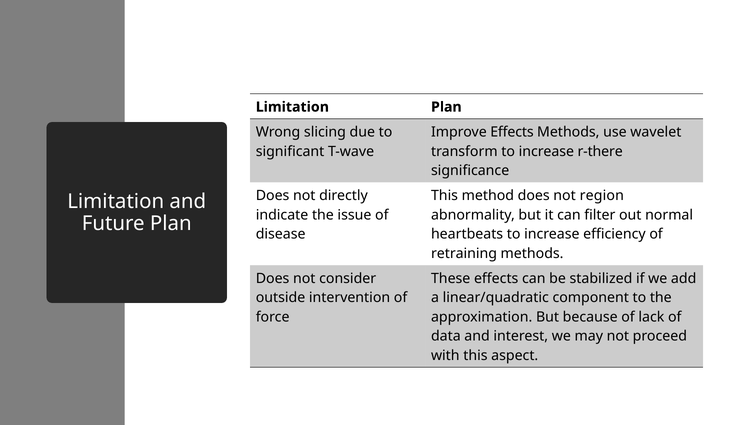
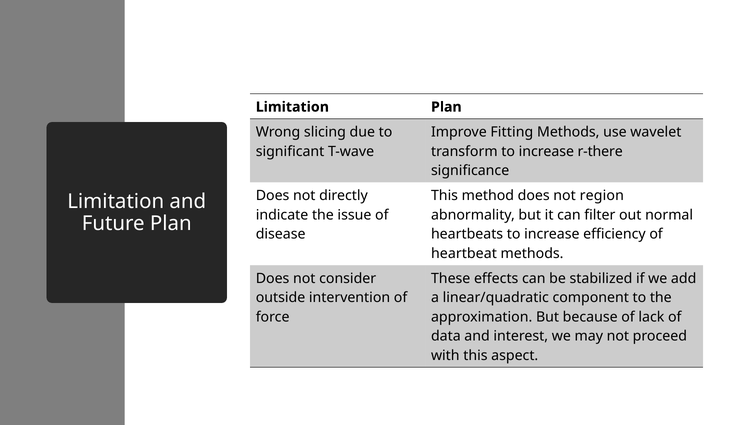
Improve Effects: Effects -> Fitting (512, 132)
retraining: retraining -> heartbeat (464, 253)
